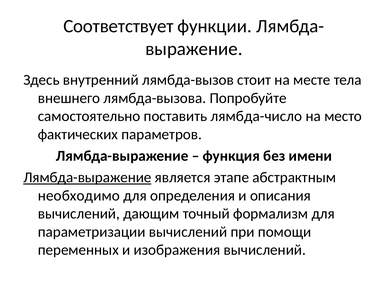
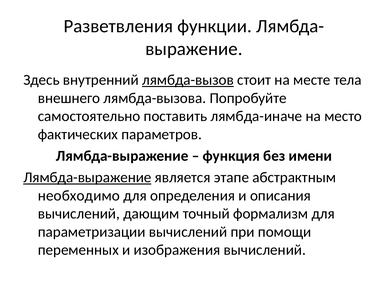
Соответствует: Соответствует -> Разветвления (118, 26)
лямбда-вызов underline: none -> present (188, 80)
лямбда-число: лямбда-число -> лямбда-иначе (256, 116)
